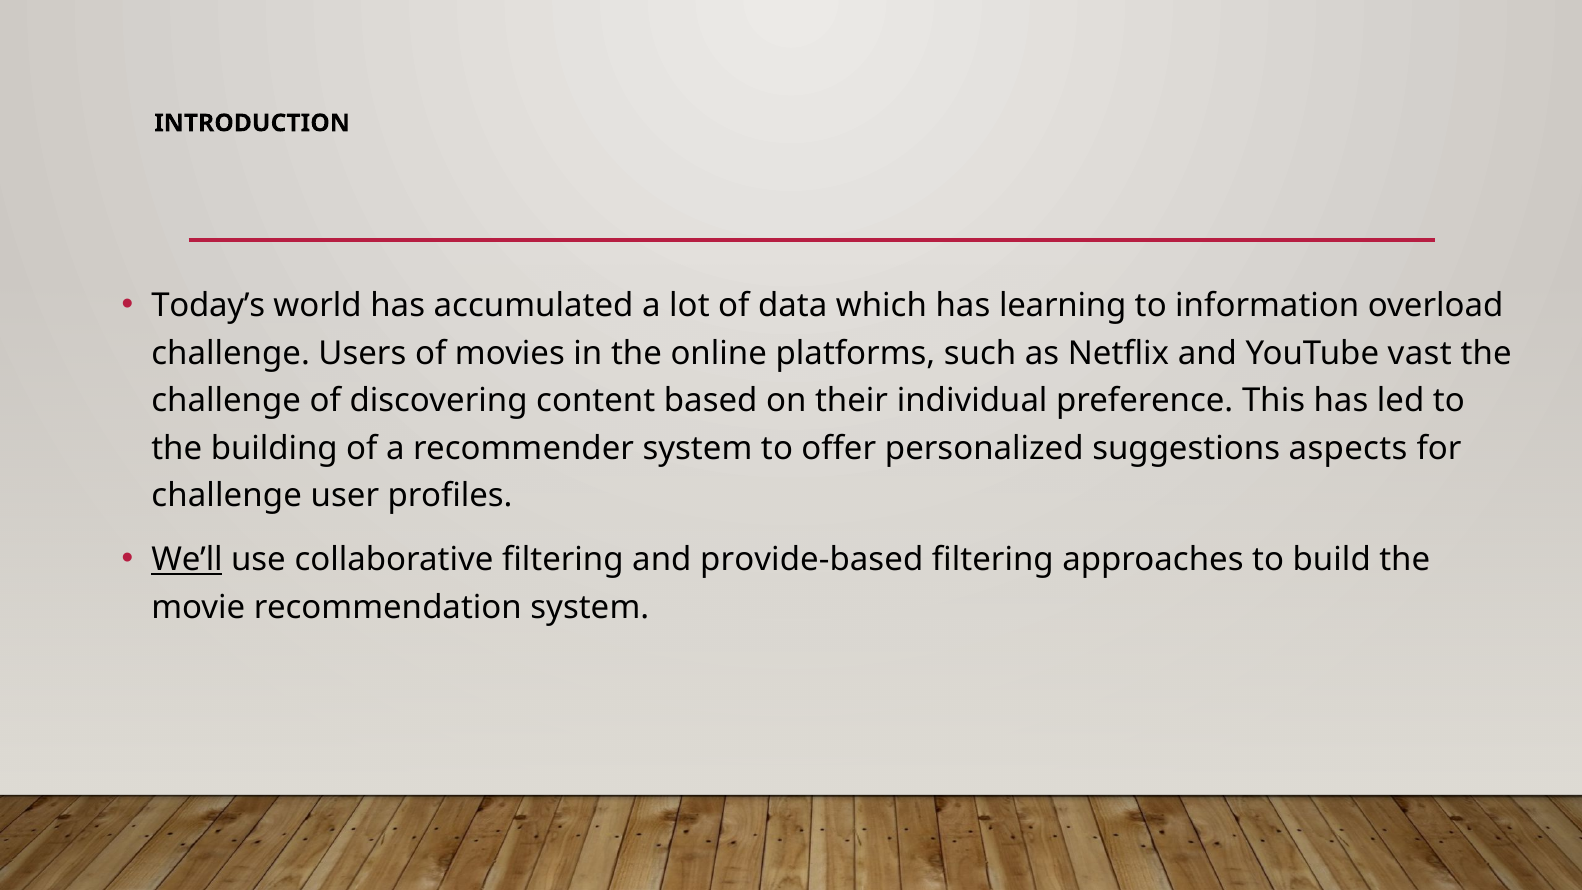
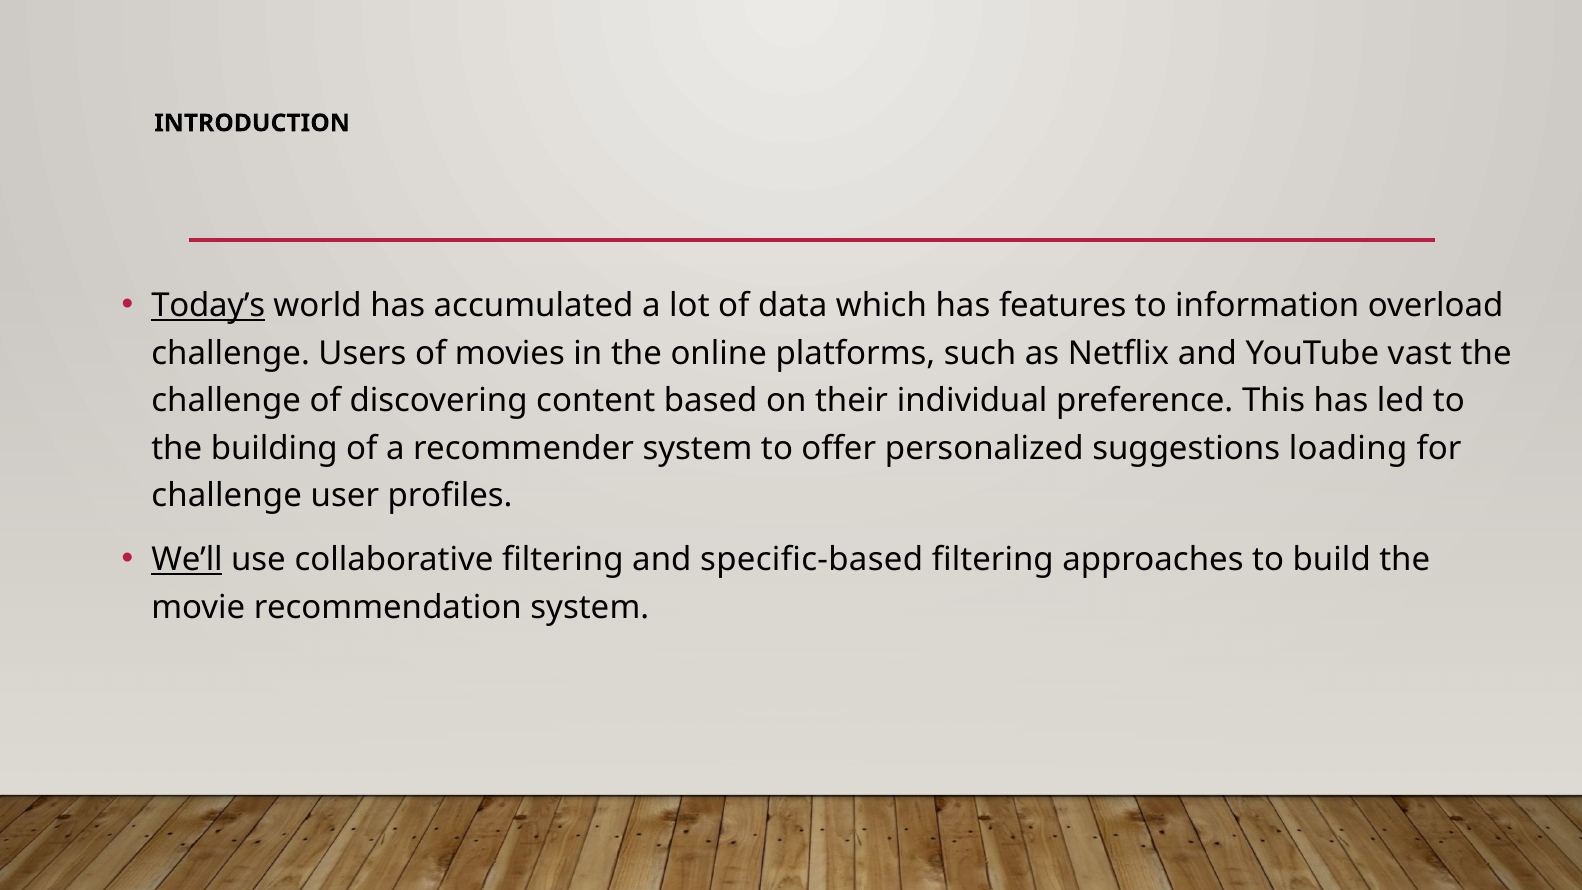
Today’s underline: none -> present (208, 306)
learning: learning -> features (1063, 306)
aspects: aspects -> loading (1348, 448)
provide-based: provide-based -> specific-based (812, 560)
